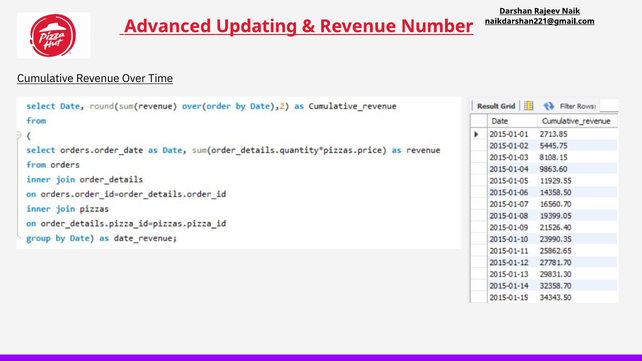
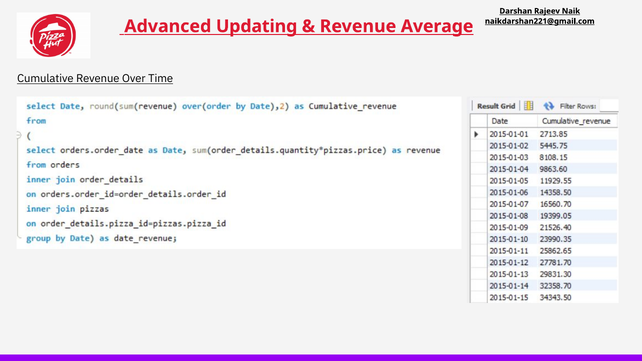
Number: Number -> Average (437, 26)
